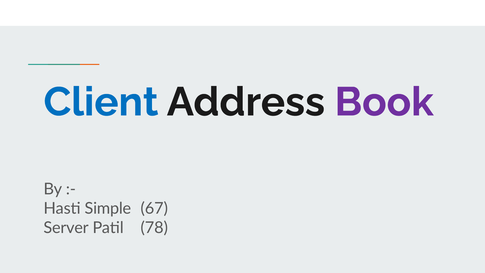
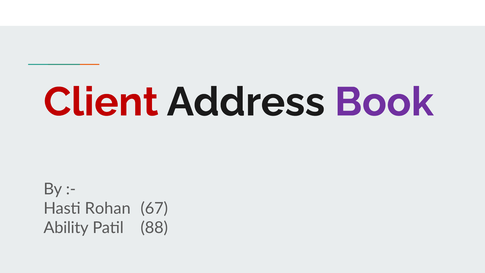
Client colour: blue -> red (101, 102)
Simple: Simple -> Rohan (108, 208)
Server: Server -> Ability (66, 228)
78: 78 -> 88 (154, 228)
